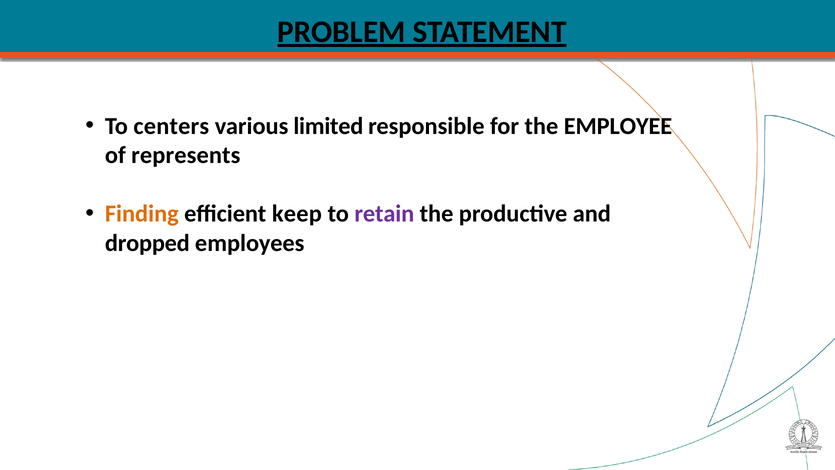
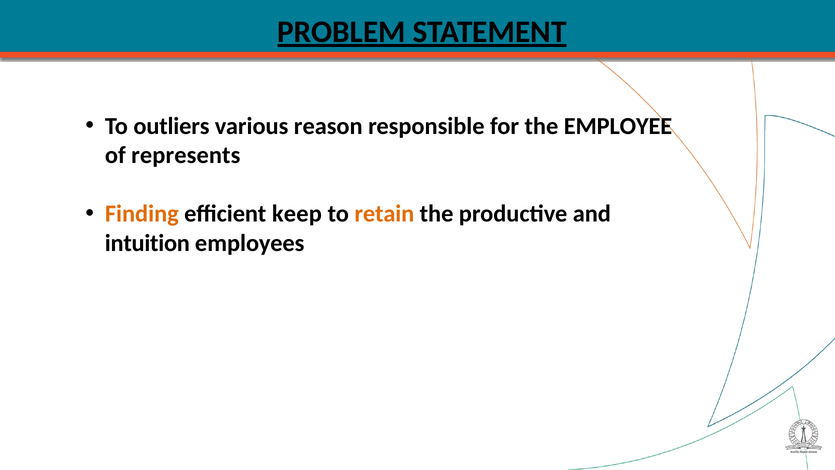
centers: centers -> outliers (171, 126)
limited: limited -> reason (328, 126)
retain colour: purple -> orange (384, 214)
dropped: dropped -> intuition (147, 243)
